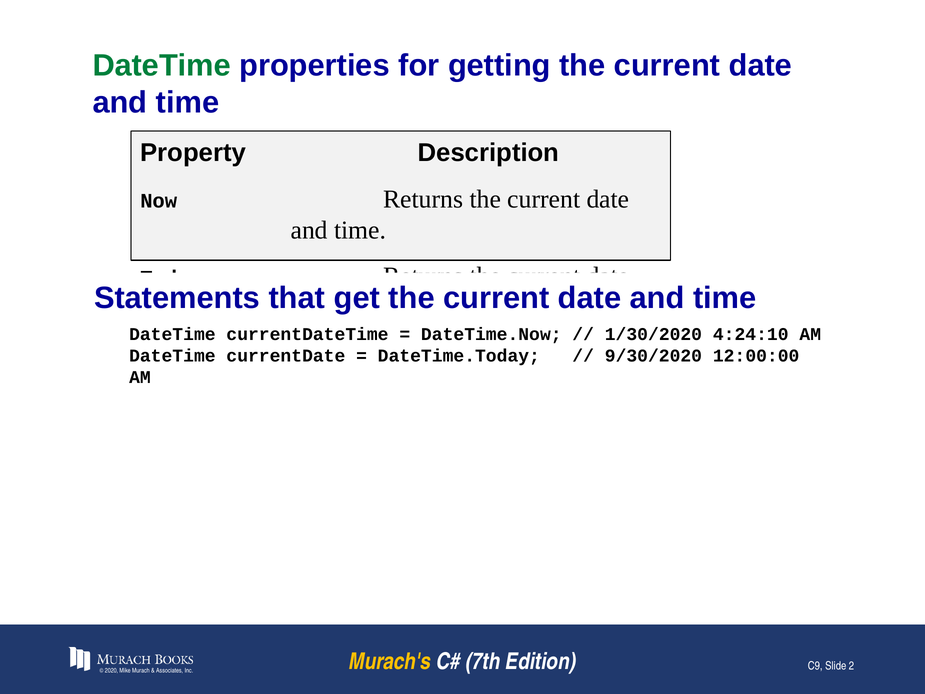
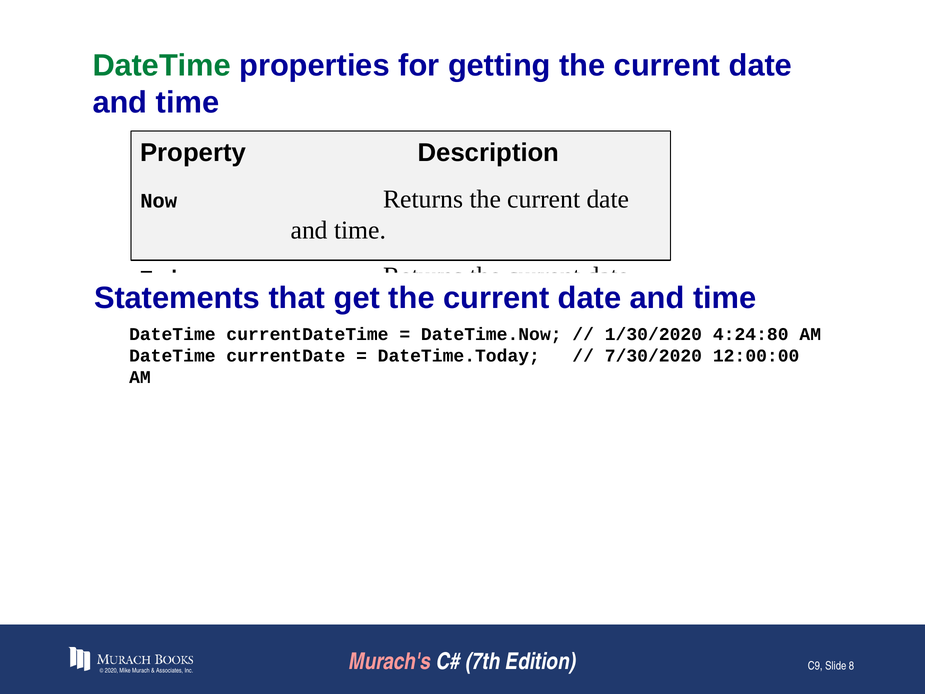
4:24:10: 4:24:10 -> 4:24:80 (751, 334)
9/30/2020: 9/30/2020 -> 7/30/2020 (653, 356)
Murach's colour: yellow -> pink (390, 661)
2: 2 -> 8 (851, 666)
